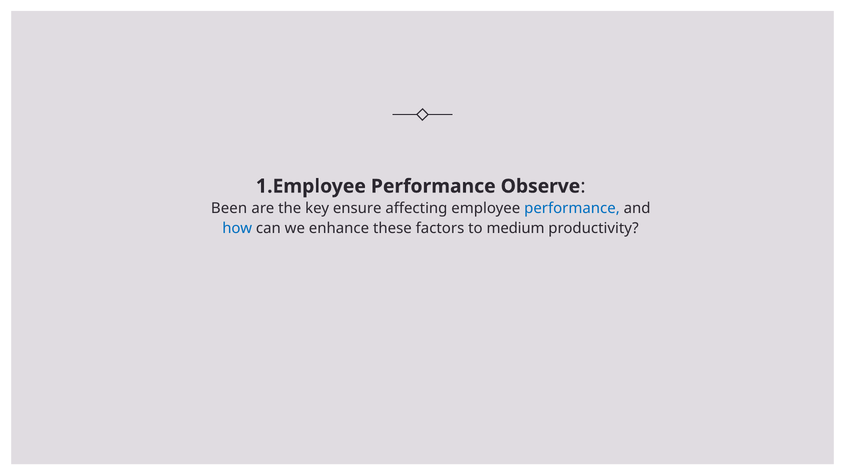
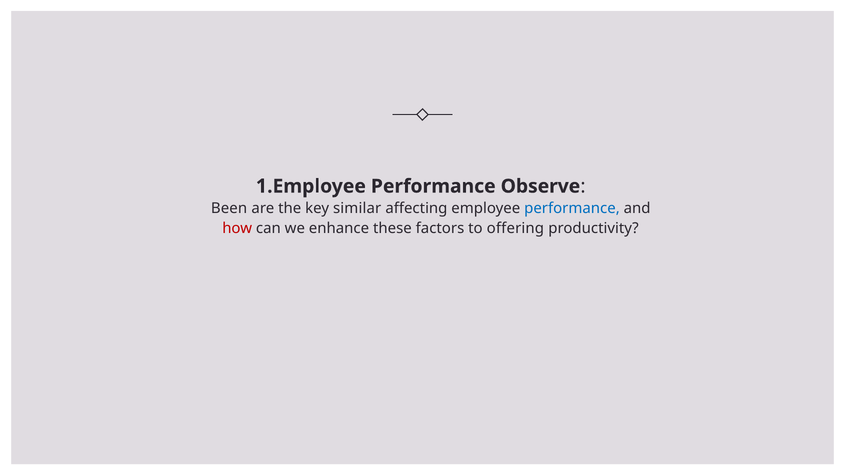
ensure: ensure -> similar (357, 208)
how colour: blue -> red (237, 228)
medium: medium -> offering (515, 228)
